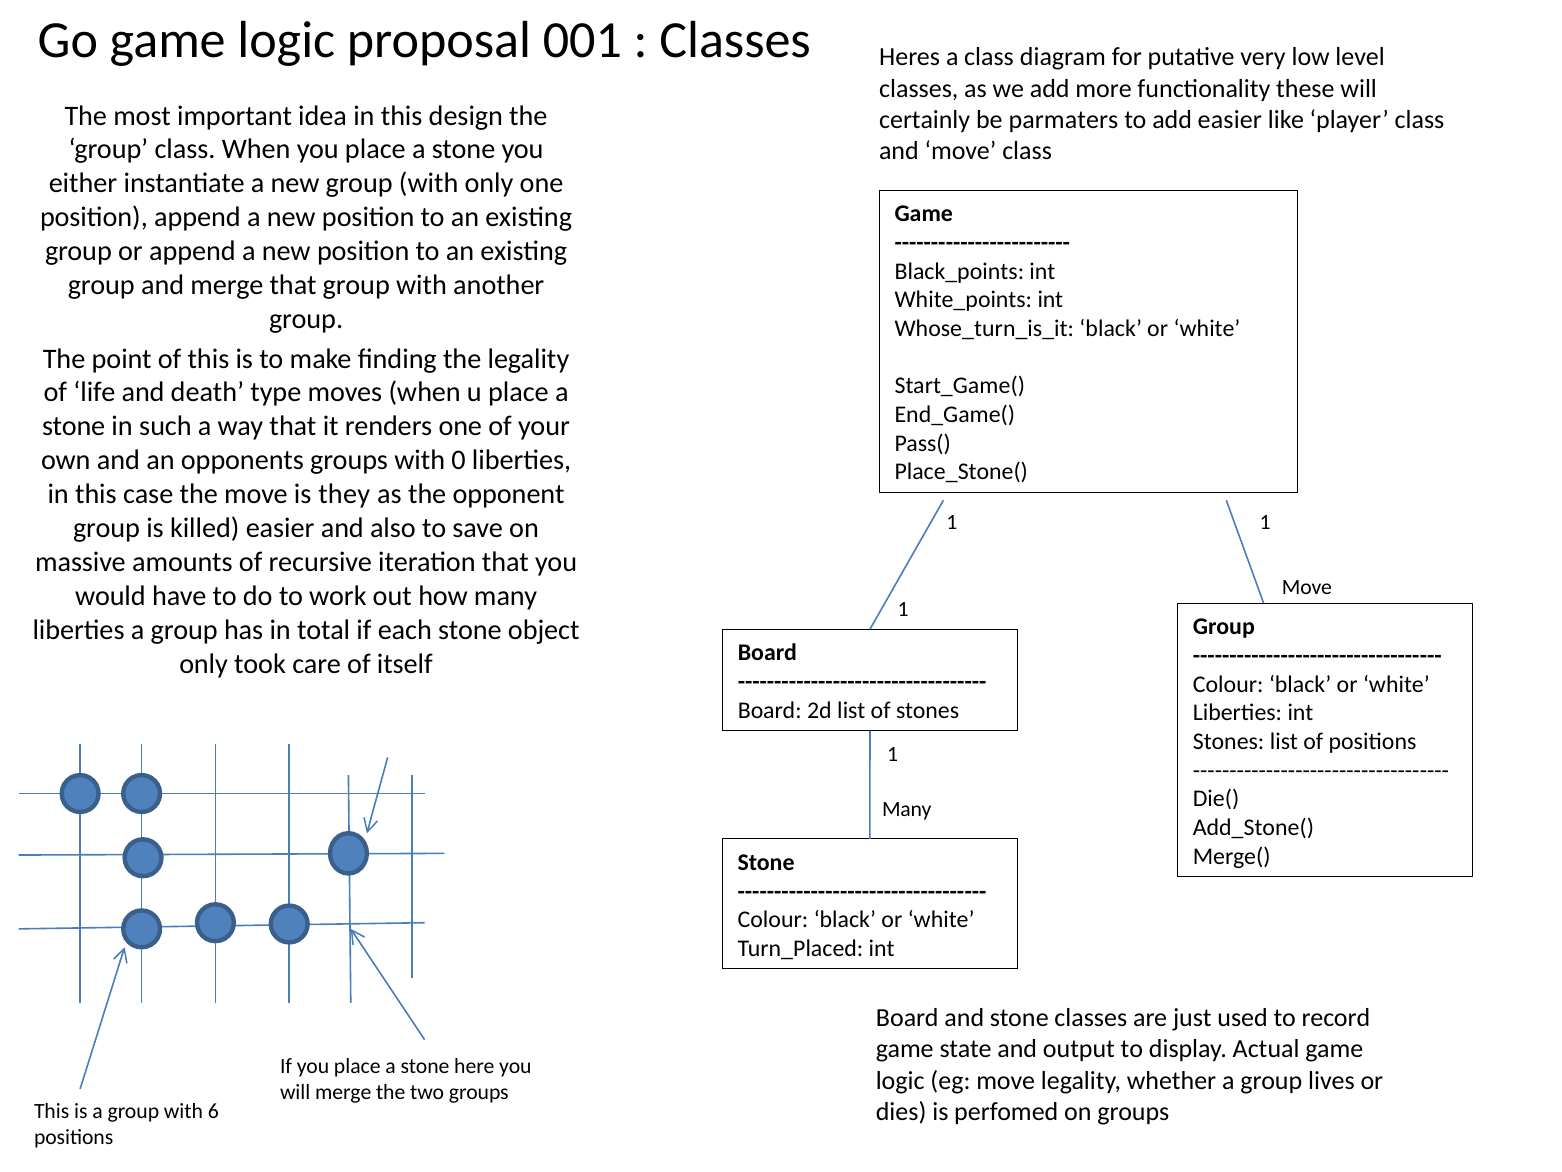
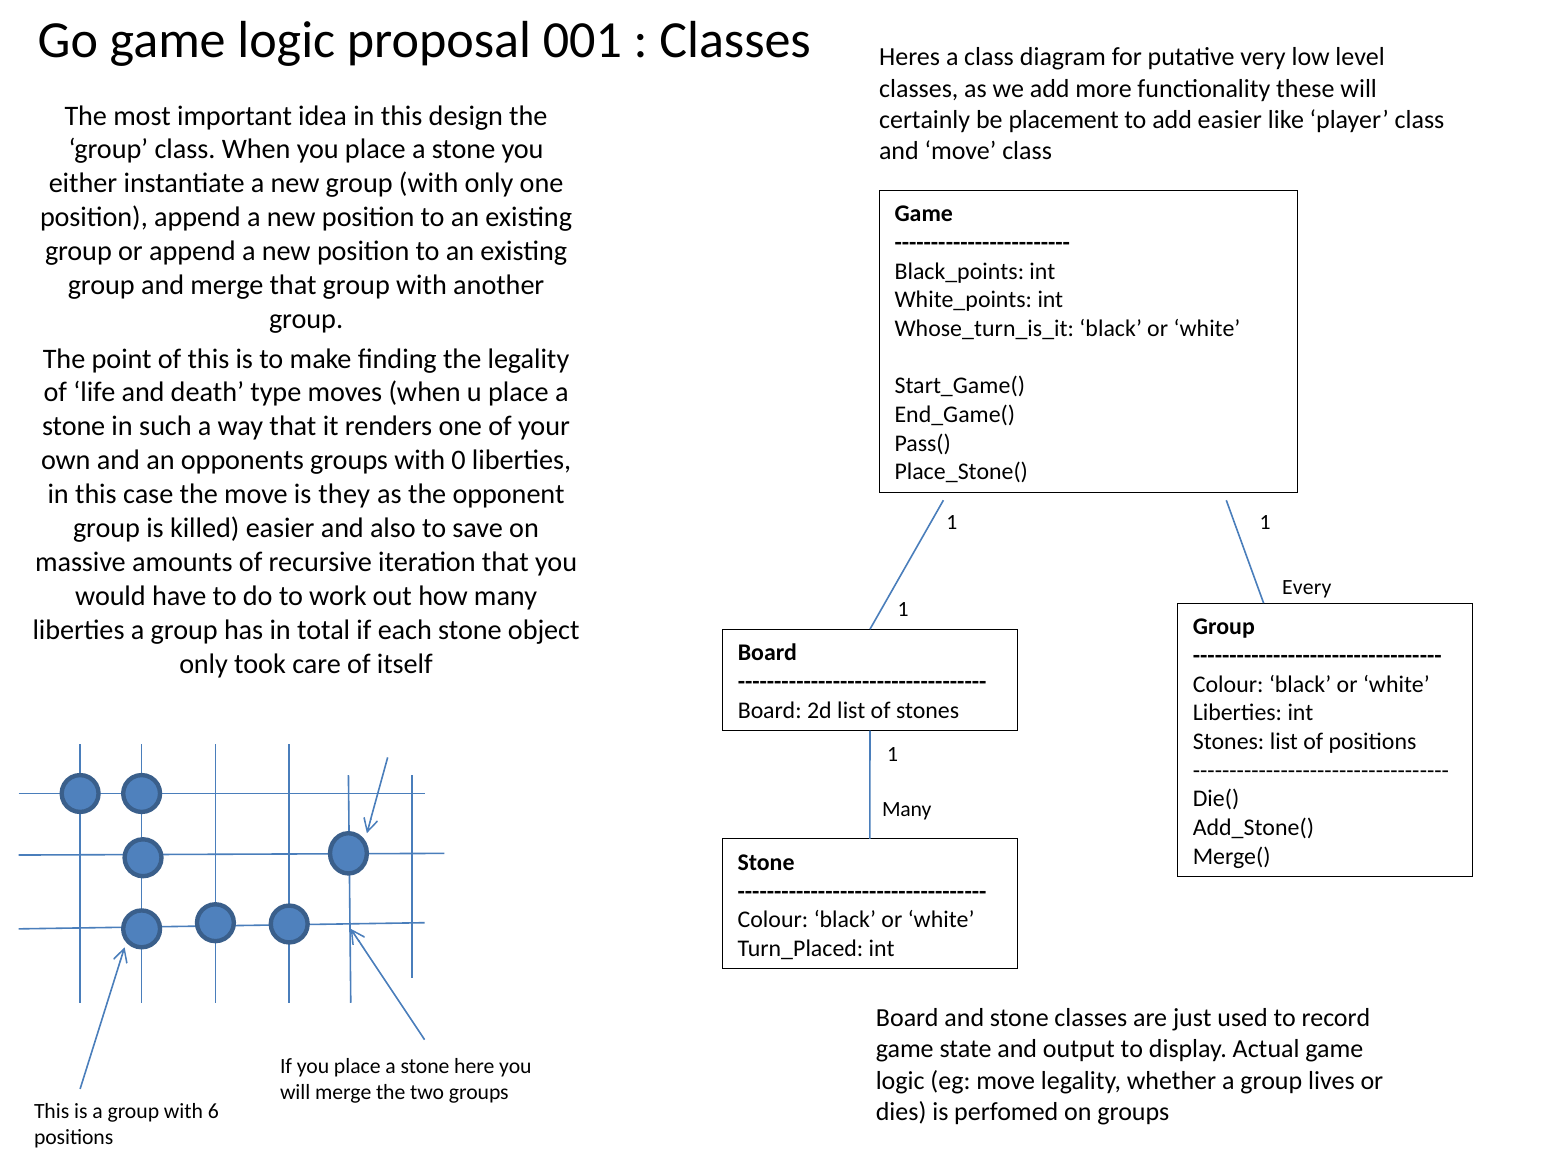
parmaters: parmaters -> placement (1064, 120)
Move: Move -> Every (1307, 587)
